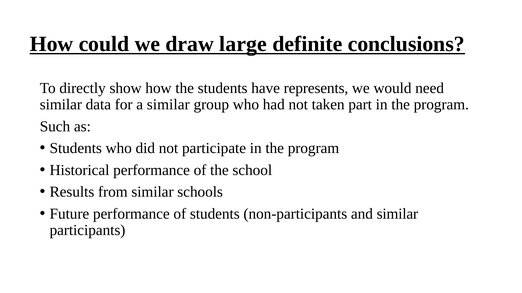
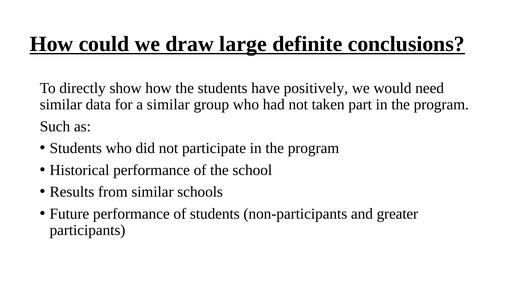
represents: represents -> positively (316, 88)
and similar: similar -> greater (397, 214)
